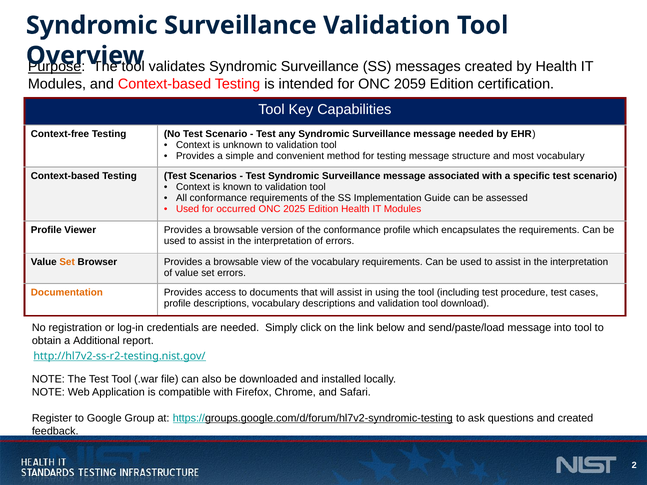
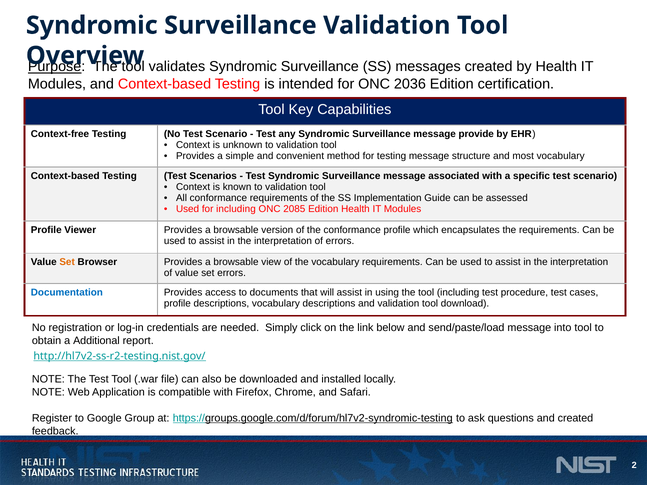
2059: 2059 -> 2036 (410, 84)
message needed: needed -> provide (476, 134)
for occurred: occurred -> including (236, 209)
2025: 2025 -> 2085 (294, 209)
Documentation colour: orange -> blue (67, 292)
